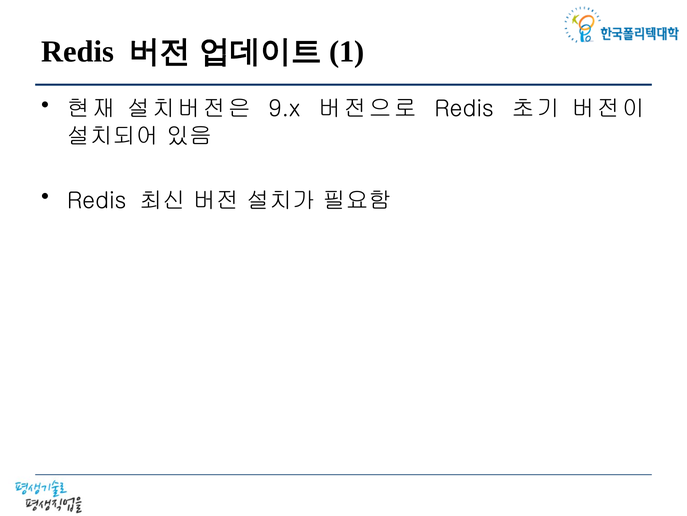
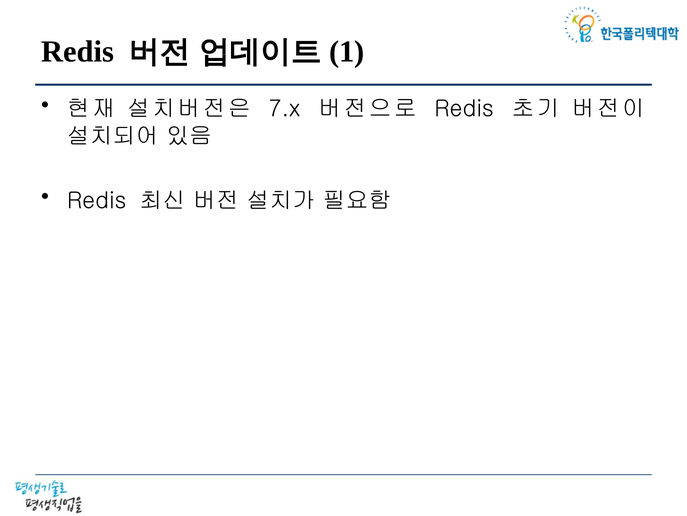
9.x: 9.x -> 7.x (285, 109)
